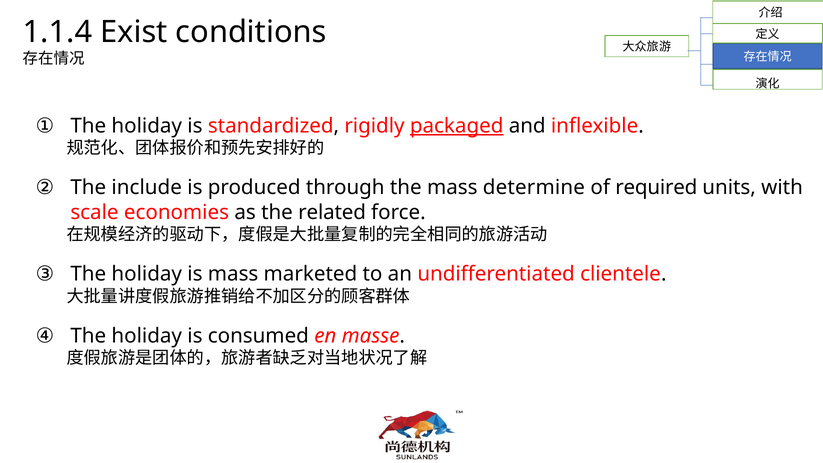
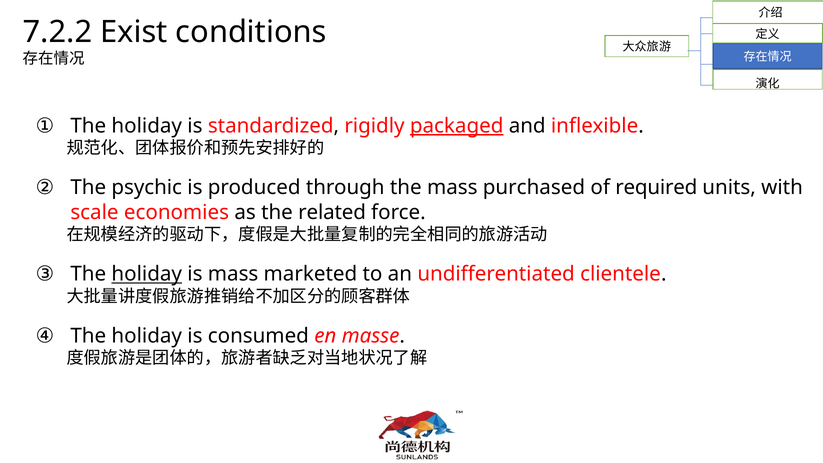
1.1.4: 1.1.4 -> 7.2.2 (57, 32)
include: include -> psychic (147, 188)
determine: determine -> purchased (534, 188)
holiday underline: none -> present (147, 274)
